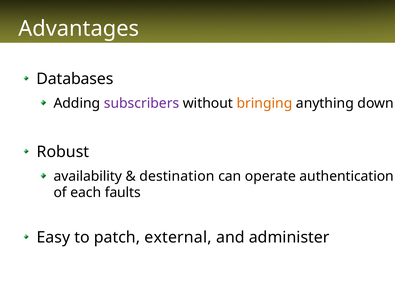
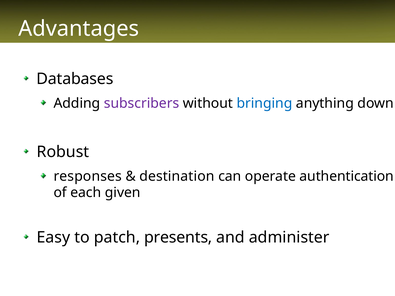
bringing colour: orange -> blue (264, 103)
availability: availability -> responses (88, 176)
faults: faults -> given (123, 193)
external: external -> presents (178, 238)
